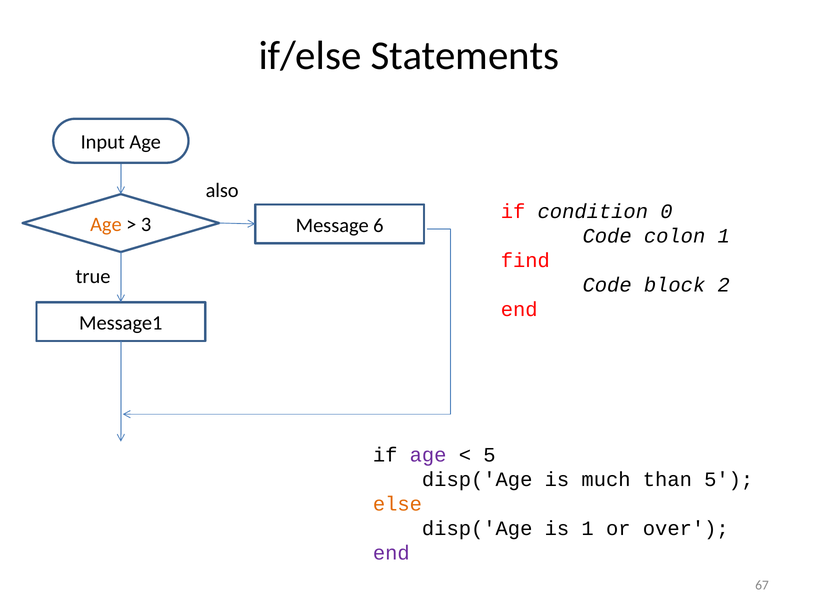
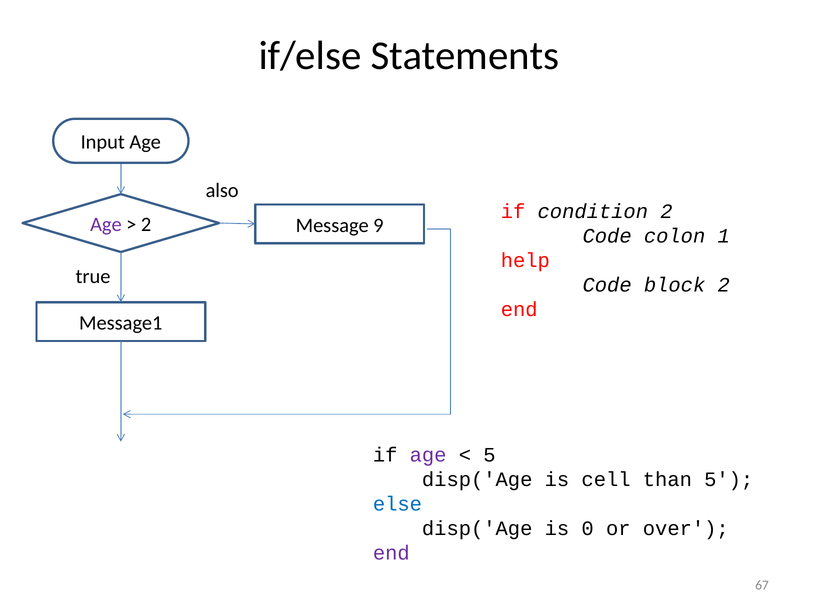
condition 0: 0 -> 2 (666, 211)
Age colour: orange -> purple (106, 225)
3: 3 -> 2 (146, 225)
6: 6 -> 9 (378, 225)
find: find -> help (525, 261)
much: much -> cell (606, 480)
else colour: orange -> blue (397, 504)
is 1: 1 -> 0 (588, 529)
